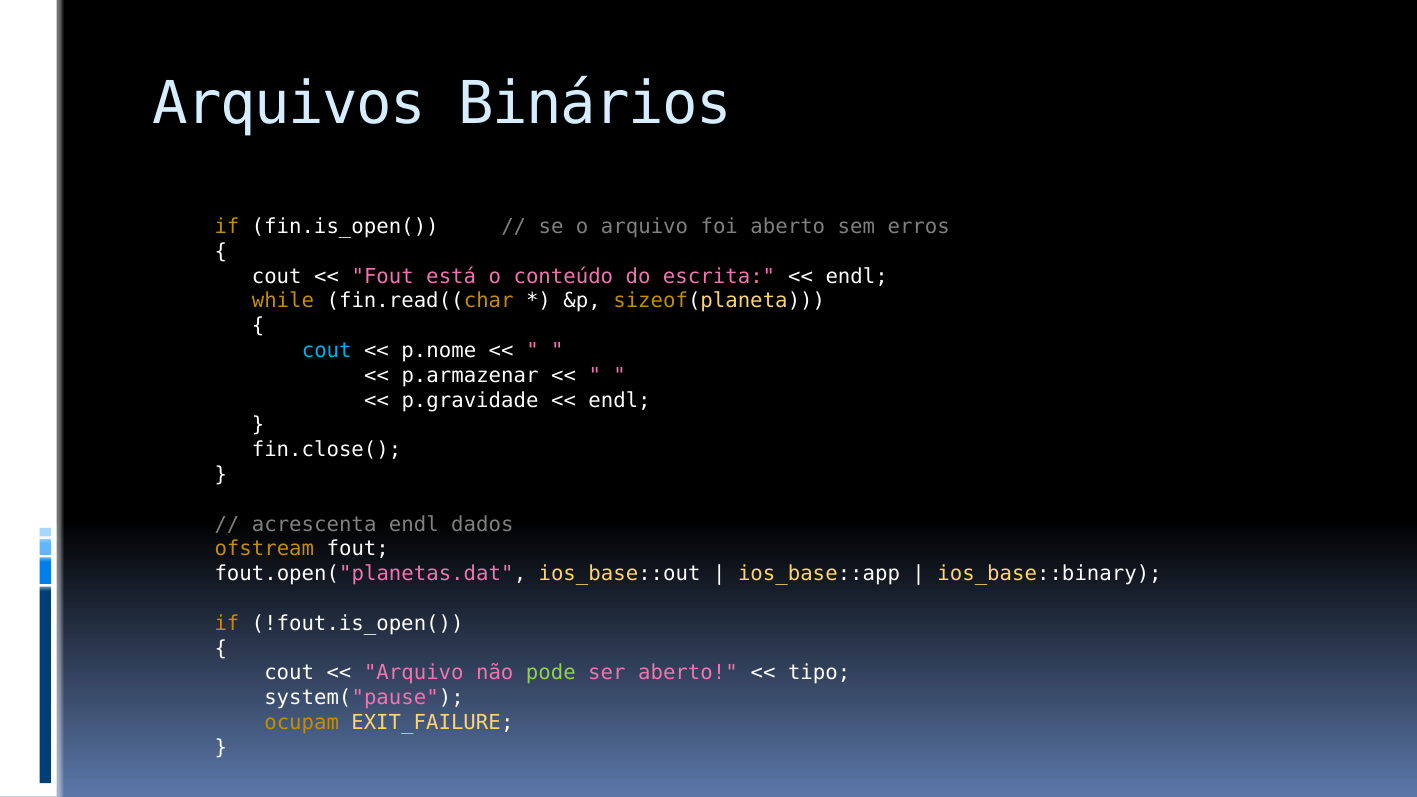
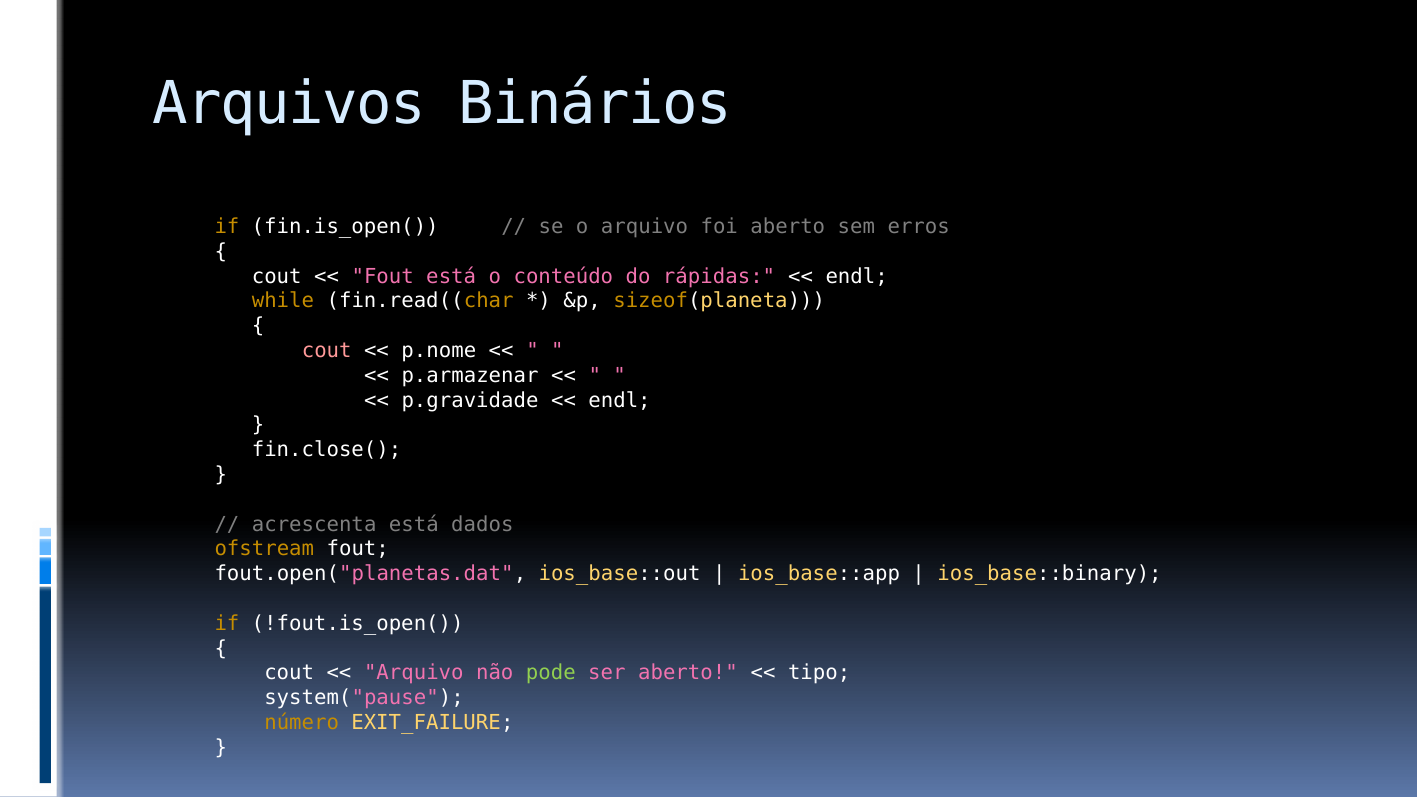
escrita: escrita -> rápidas (719, 276)
cout colour: light blue -> pink (327, 351)
acrescenta endl: endl -> está (414, 524)
ocupam: ocupam -> número (302, 723)
